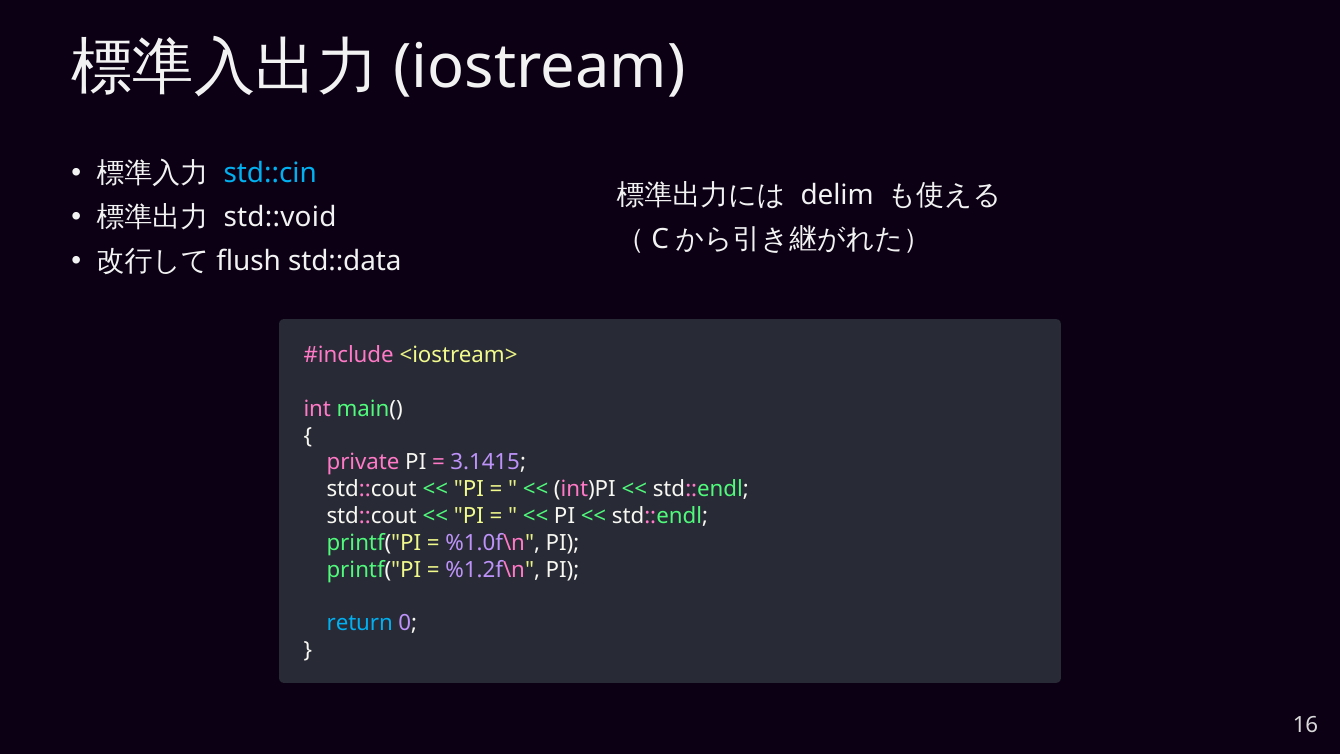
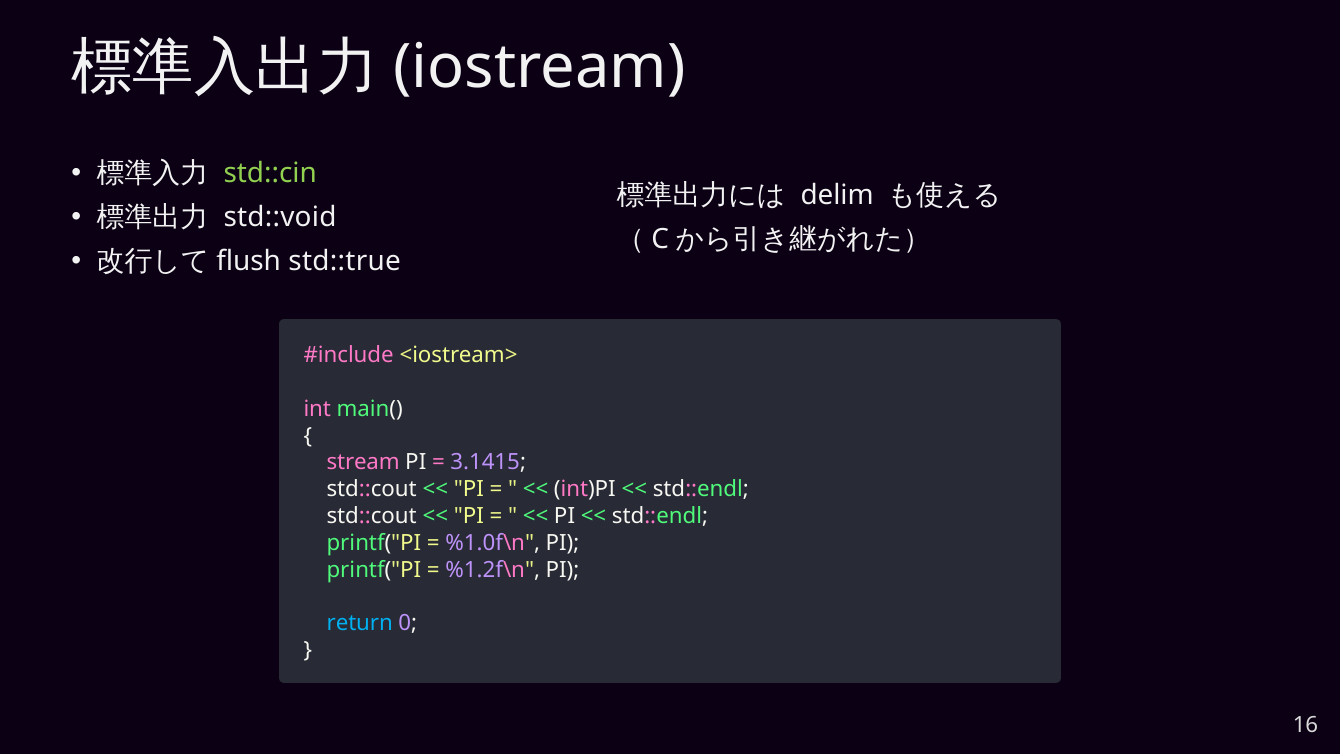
std::cin colour: light blue -> light green (270, 173)
std::data: std::data -> std::true (345, 261)
private: private -> stream (363, 462)
